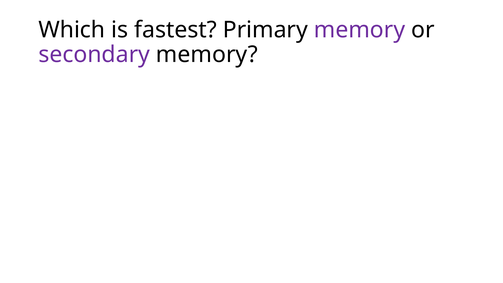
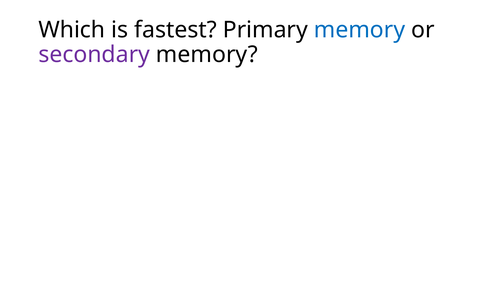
memory colour: purple -> blue (360, 30)
